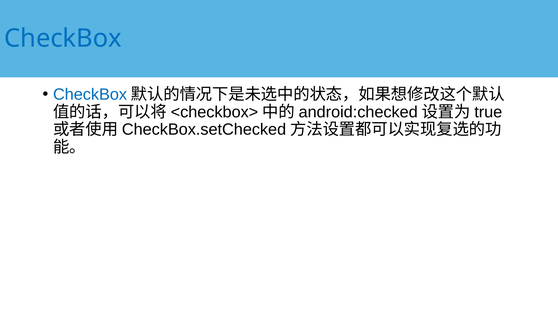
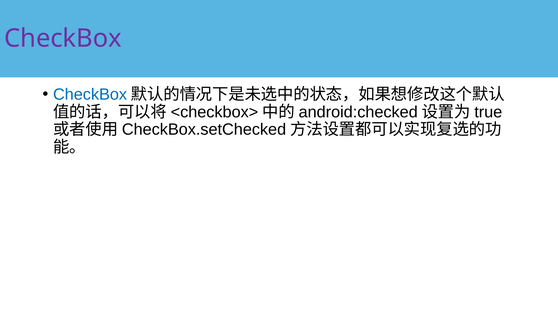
CheckBox colour: blue -> purple (63, 39)
